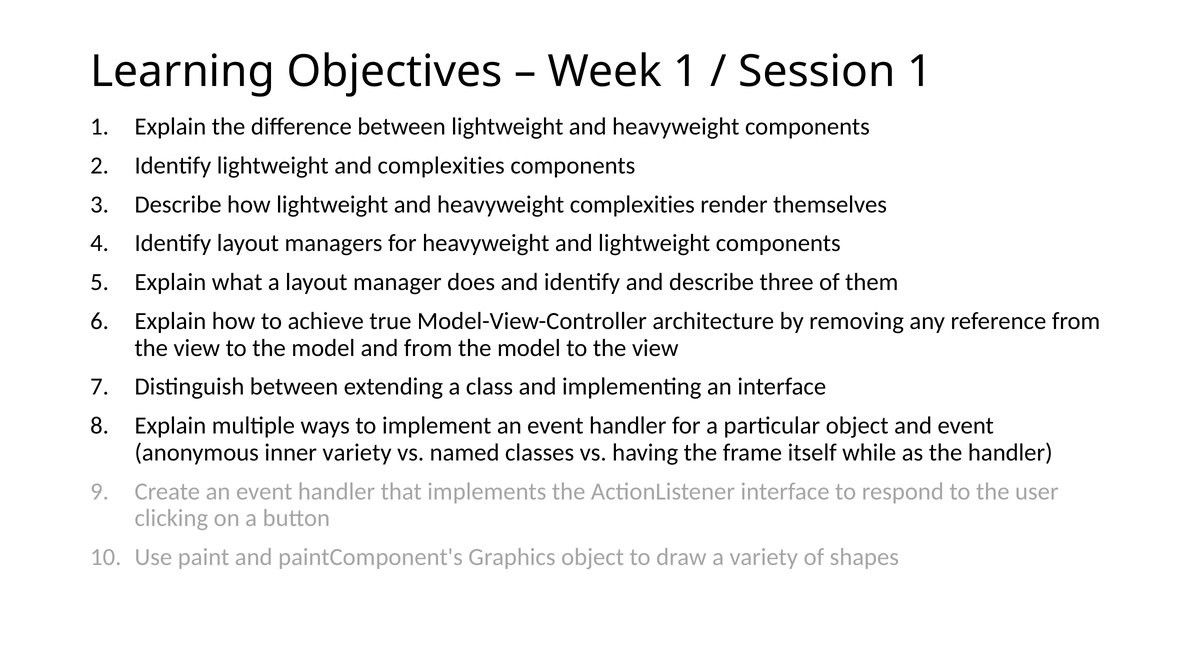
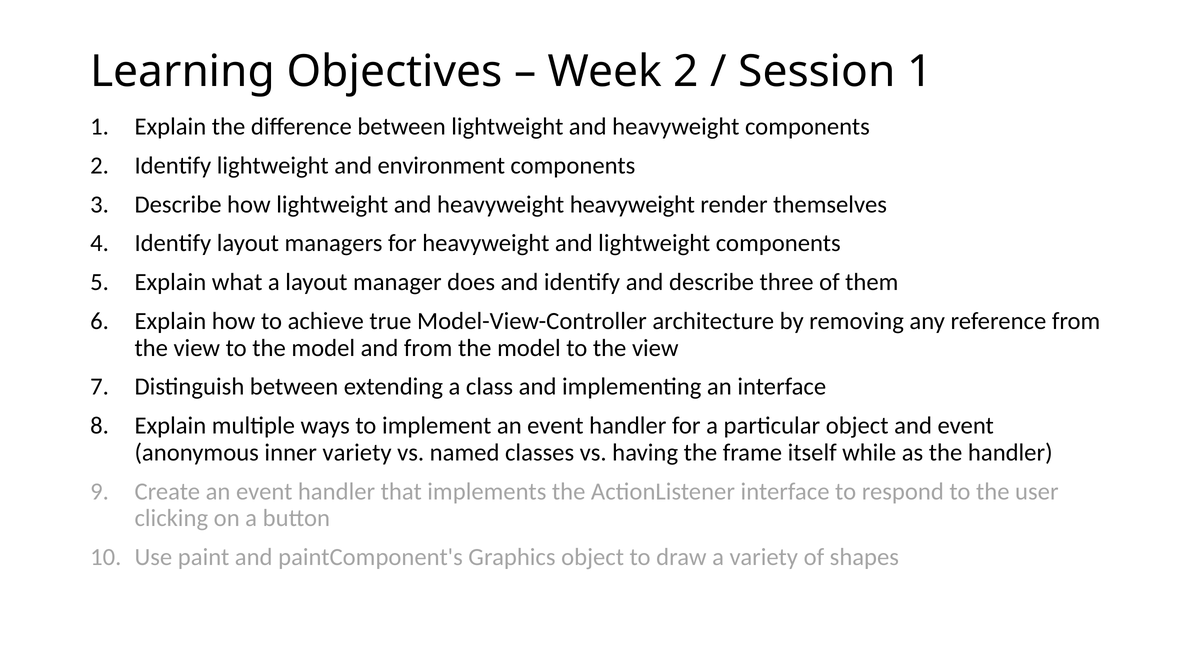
Week 1: 1 -> 2 (686, 72)
and complexities: complexities -> environment (441, 166)
heavyweight complexities: complexities -> heavyweight (632, 205)
